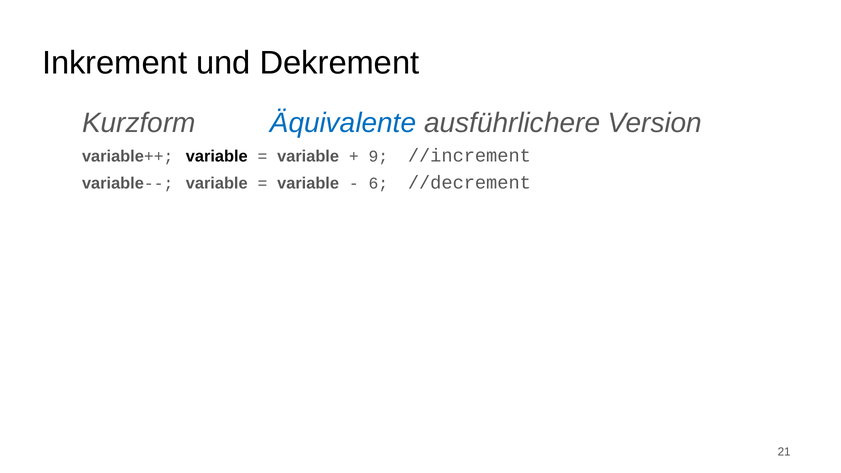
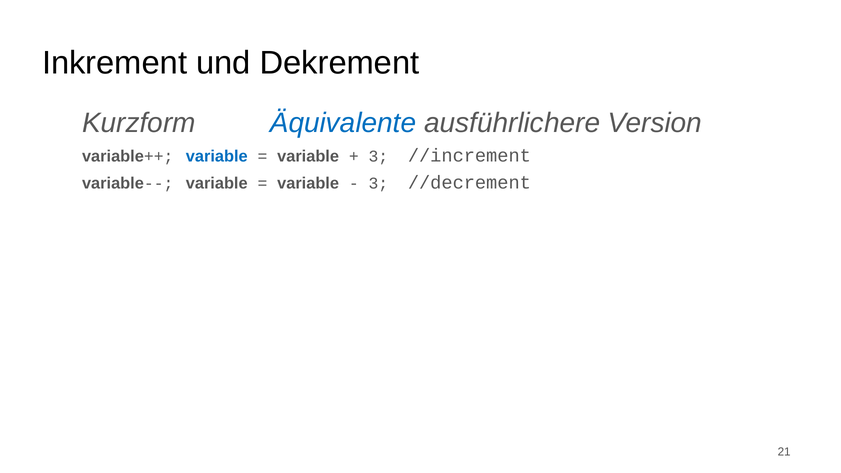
variable colour: black -> blue (217, 156)
9: 9 -> 3 (378, 156)
6: 6 -> 3 (378, 183)
